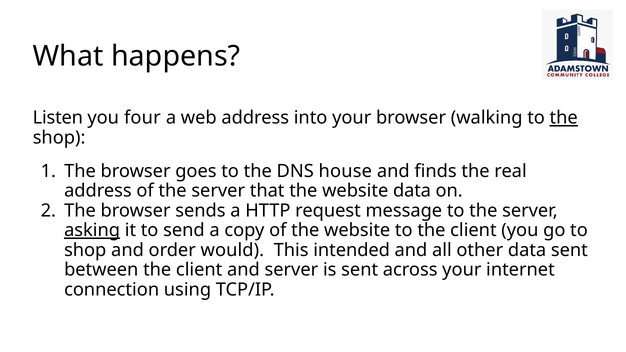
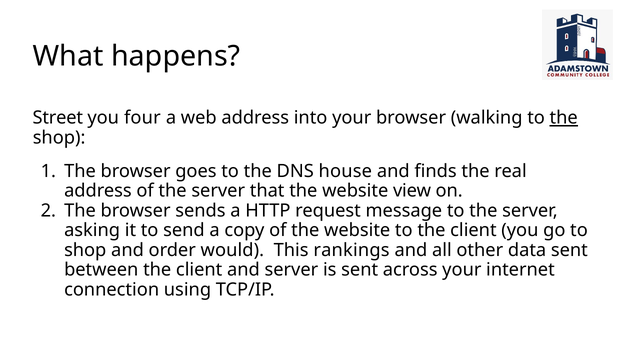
Listen: Listen -> Street (58, 118)
website data: data -> view (412, 191)
asking underline: present -> none (92, 230)
intended: intended -> rankings (352, 250)
